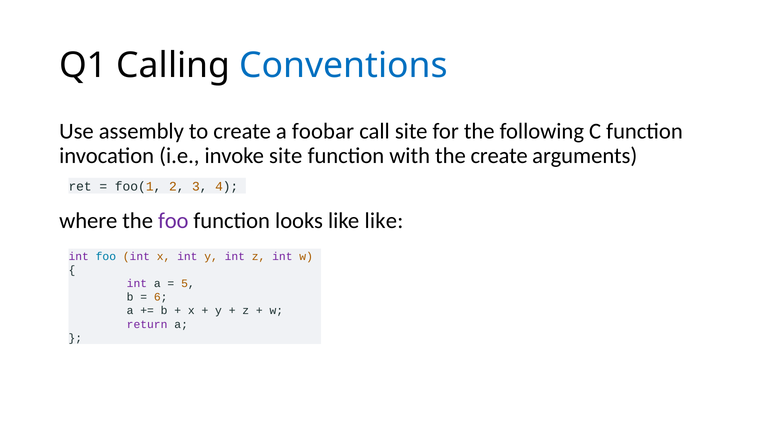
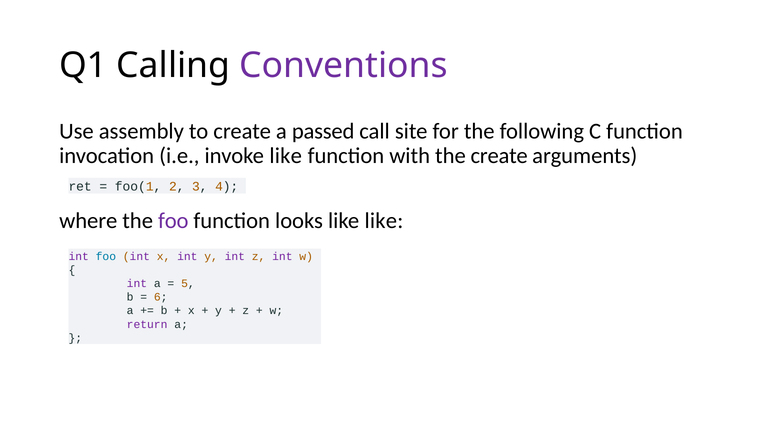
Conventions colour: blue -> purple (344, 65)
foobar: foobar -> passed (323, 131)
invoke site: site -> like (286, 156)
